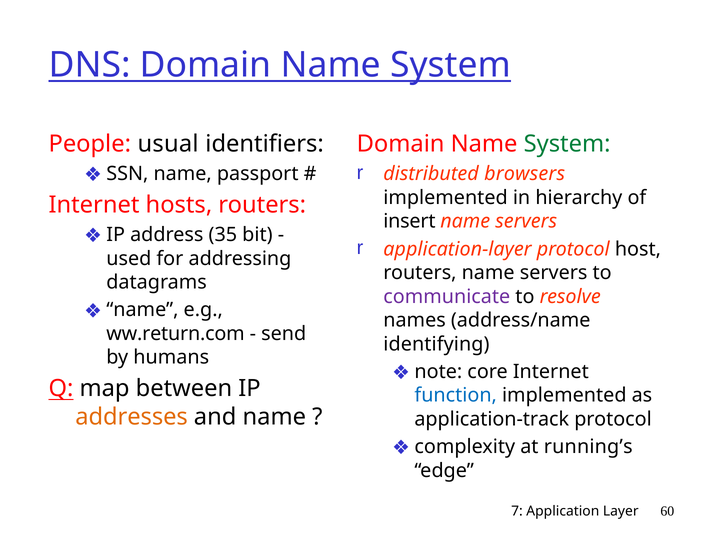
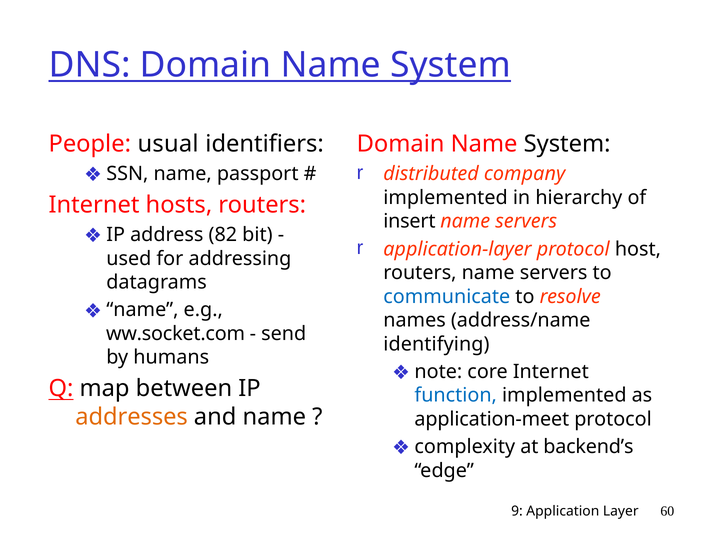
System colour: green -> black (567, 144)
browsers: browsers -> company (525, 174)
35: 35 -> 82 (223, 234)
communicate colour: purple -> blue (447, 296)
ww.return.com: ww.return.com -> ww.socket.com (176, 333)
application-track: application-track -> application-meet (492, 419)
running’s: running’s -> backend’s (588, 446)
7: 7 -> 9 (517, 511)
